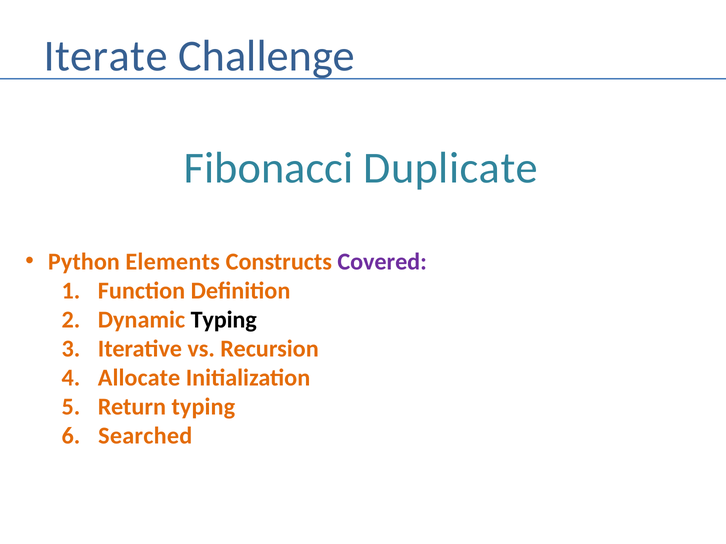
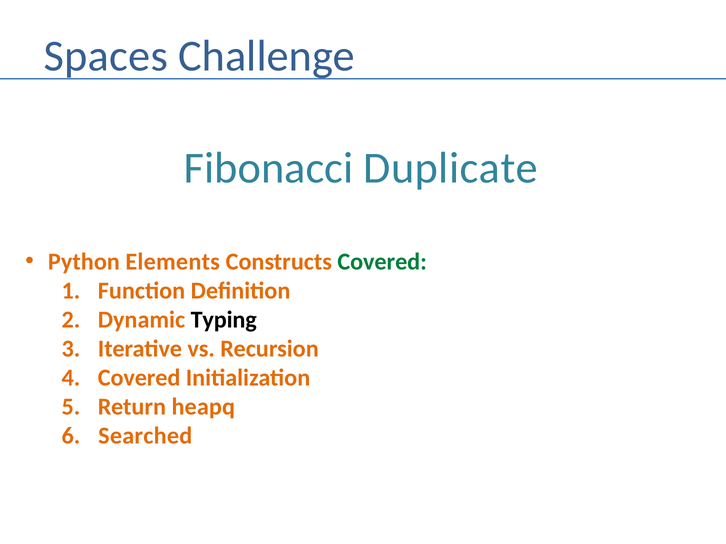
Iterate: Iterate -> Spaces (106, 56)
Covered colour: purple -> green (382, 262)
Allocate: Allocate -> Covered (139, 378)
Return typing: typing -> heapq (203, 407)
